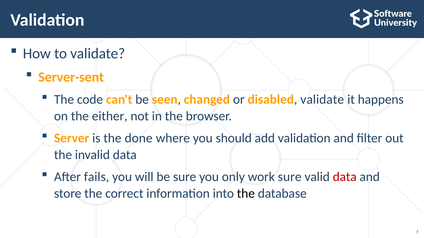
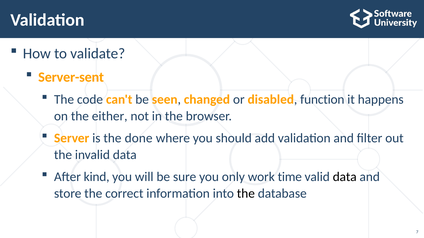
disabled validate: validate -> function (322, 100)
fails: fails -> kind (97, 177)
work sure: sure -> time (290, 177)
data colour: red -> black (345, 177)
